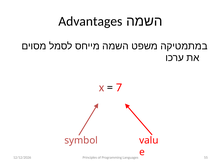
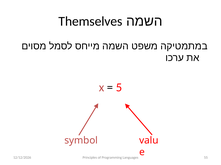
Advantages: Advantages -> Themselves (90, 21)
7: 7 -> 5 (119, 88)
